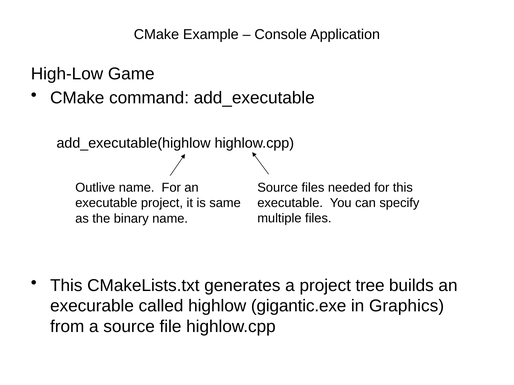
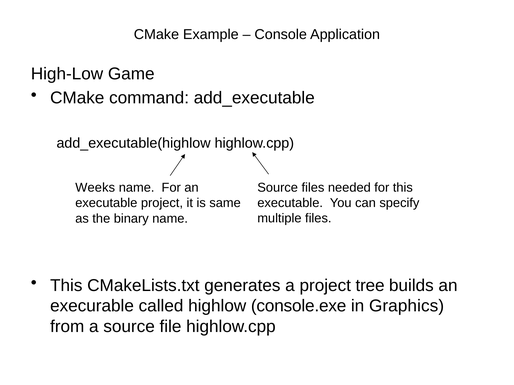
Outlive: Outlive -> Weeks (95, 188)
gigantic.exe: gigantic.exe -> console.exe (299, 306)
